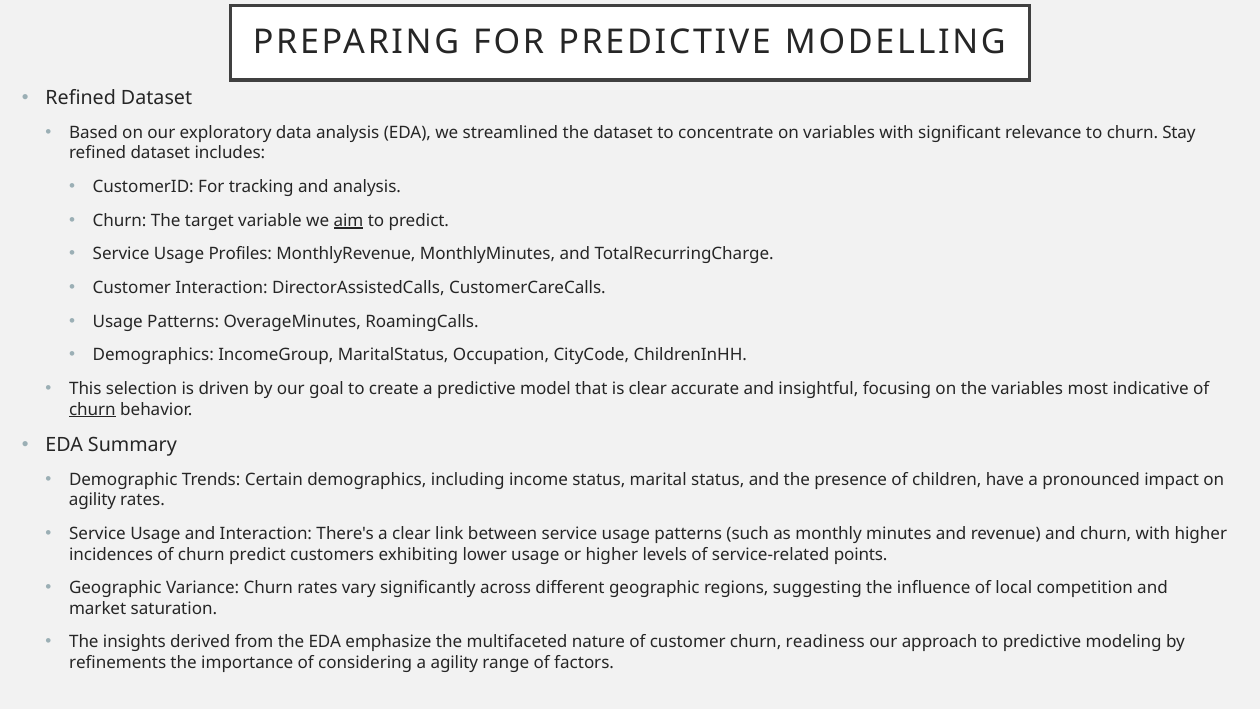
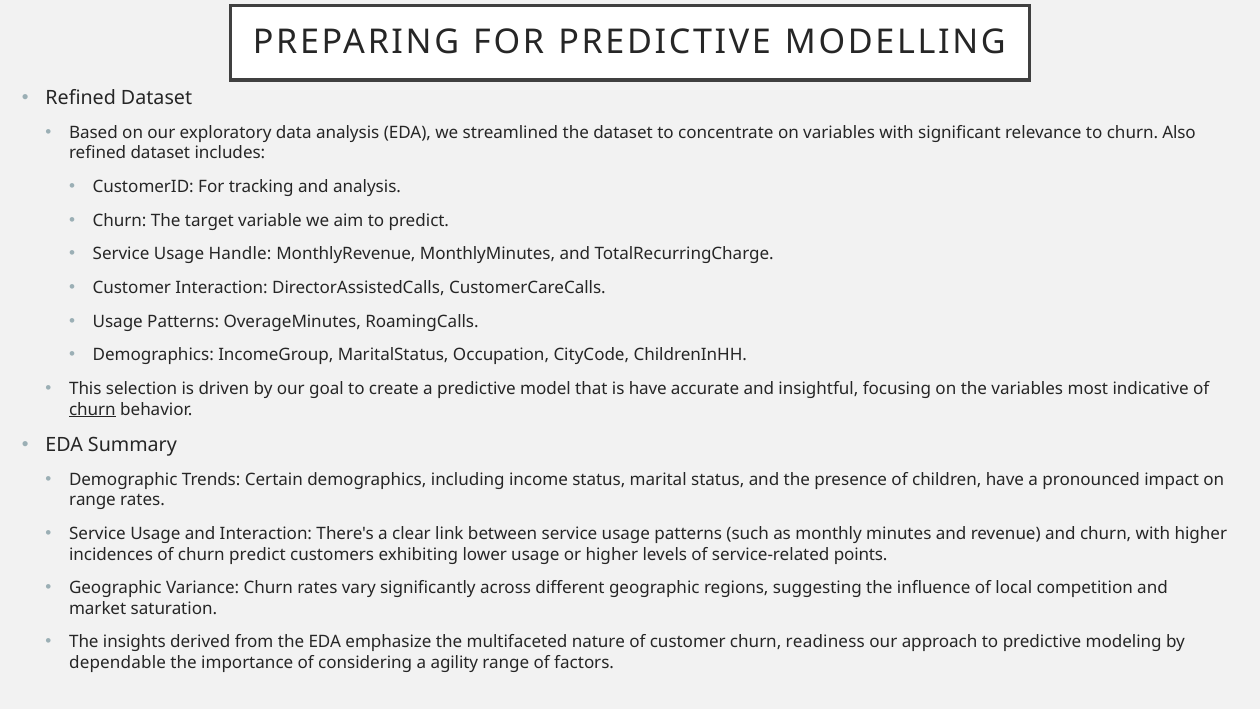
Stay: Stay -> Also (1179, 133)
aim underline: present -> none (349, 221)
Profiles: Profiles -> Handle (240, 254)
is clear: clear -> have (648, 389)
agility: agility -> range (92, 500)
refinements: refinements -> dependable (118, 663)
